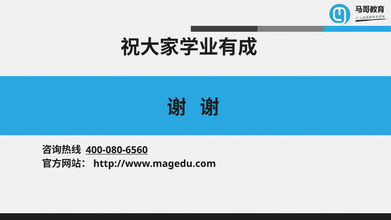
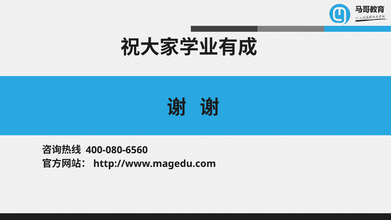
400-080-6560 underline: present -> none (117, 150)
